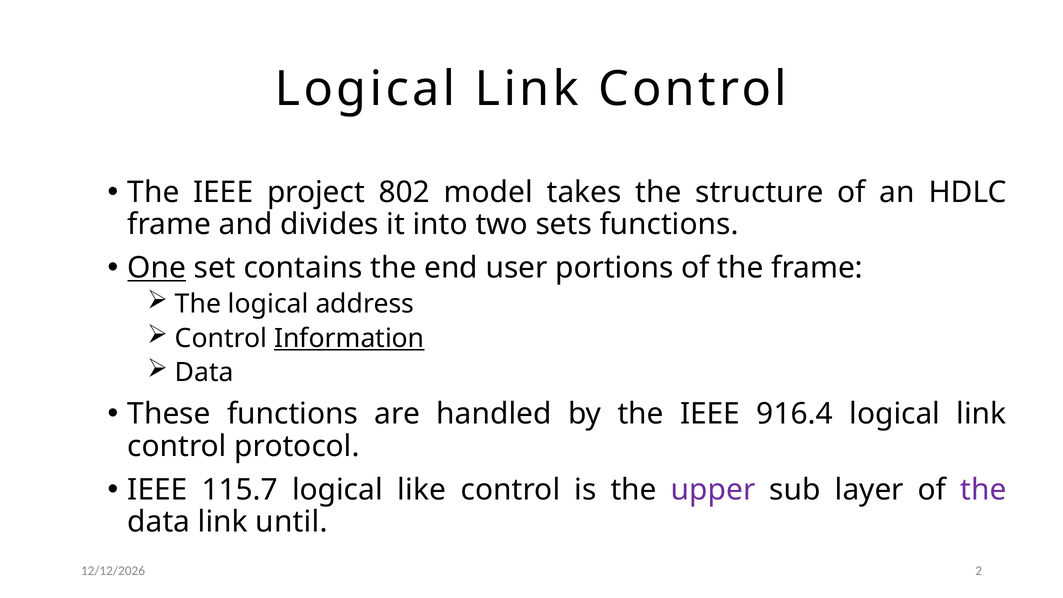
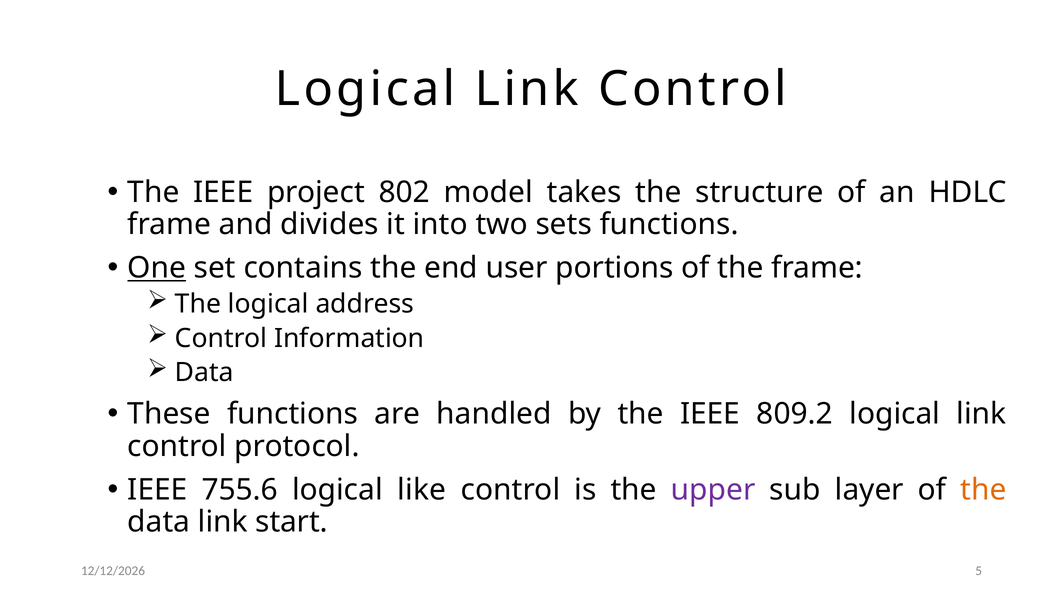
Information underline: present -> none (349, 338)
916.4: 916.4 -> 809.2 (795, 414)
115.7: 115.7 -> 755.6 (240, 490)
the colour: purple -> orange (983, 490)
until: until -> start (292, 522)
2: 2 -> 5 (979, 571)
